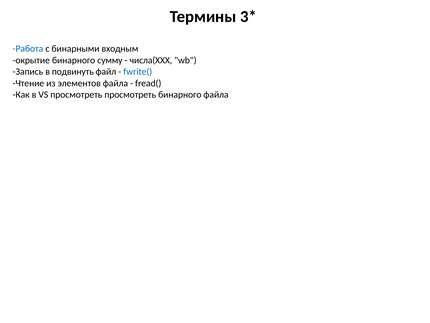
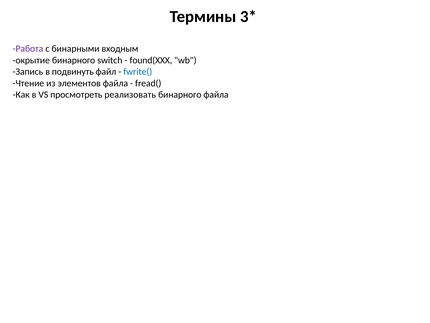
Работа colour: blue -> purple (28, 49)
сумму: сумму -> switch (110, 60)
числа(XXX: числа(XXX -> found(XXX (151, 60)
просмотреть просмотреть: просмотреть -> реализовать (130, 95)
